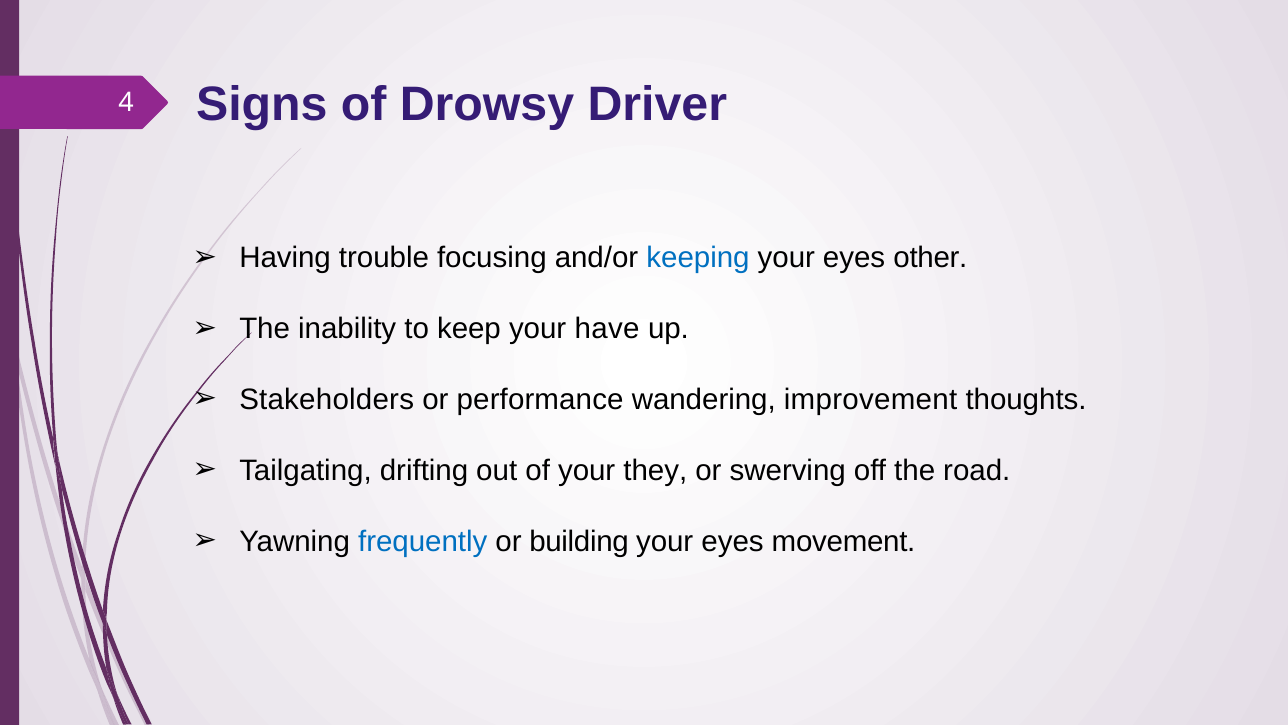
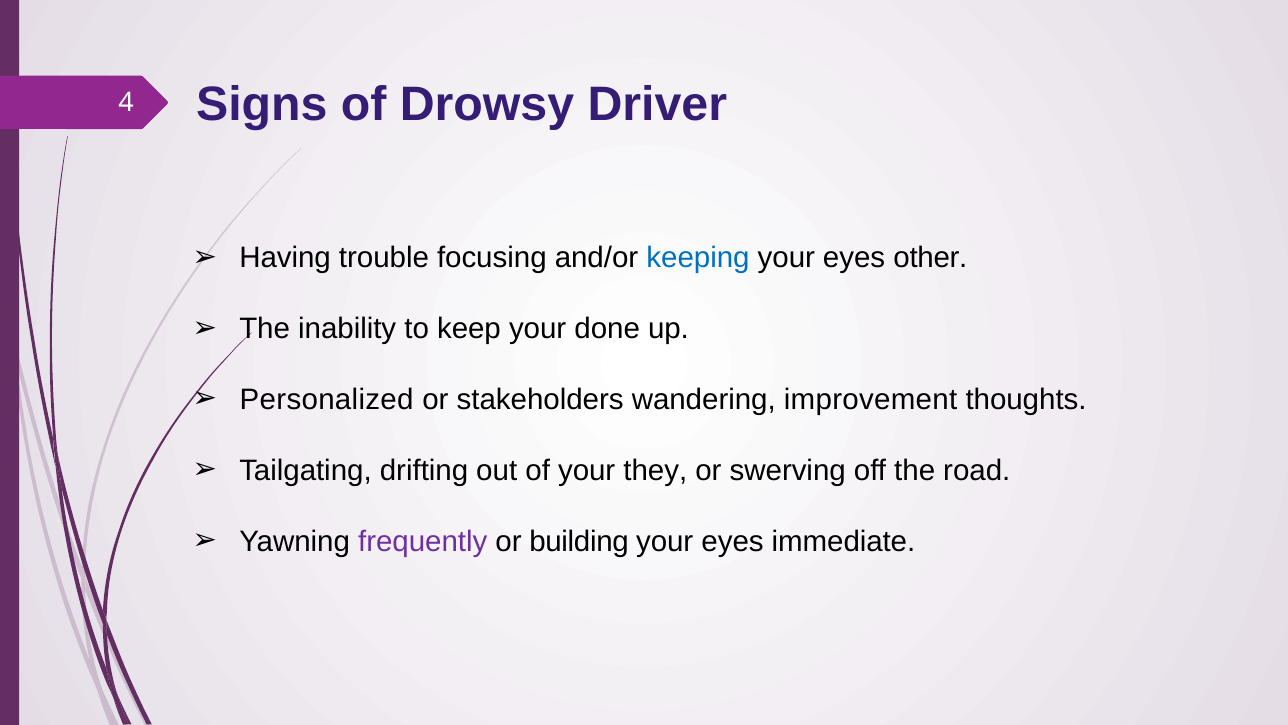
have: have -> done (607, 329)
Stakeholders: Stakeholders -> Personalized (327, 399)
performance: performance -> stakeholders (540, 399)
frequently colour: blue -> purple (423, 541)
movement: movement -> immediate (843, 541)
